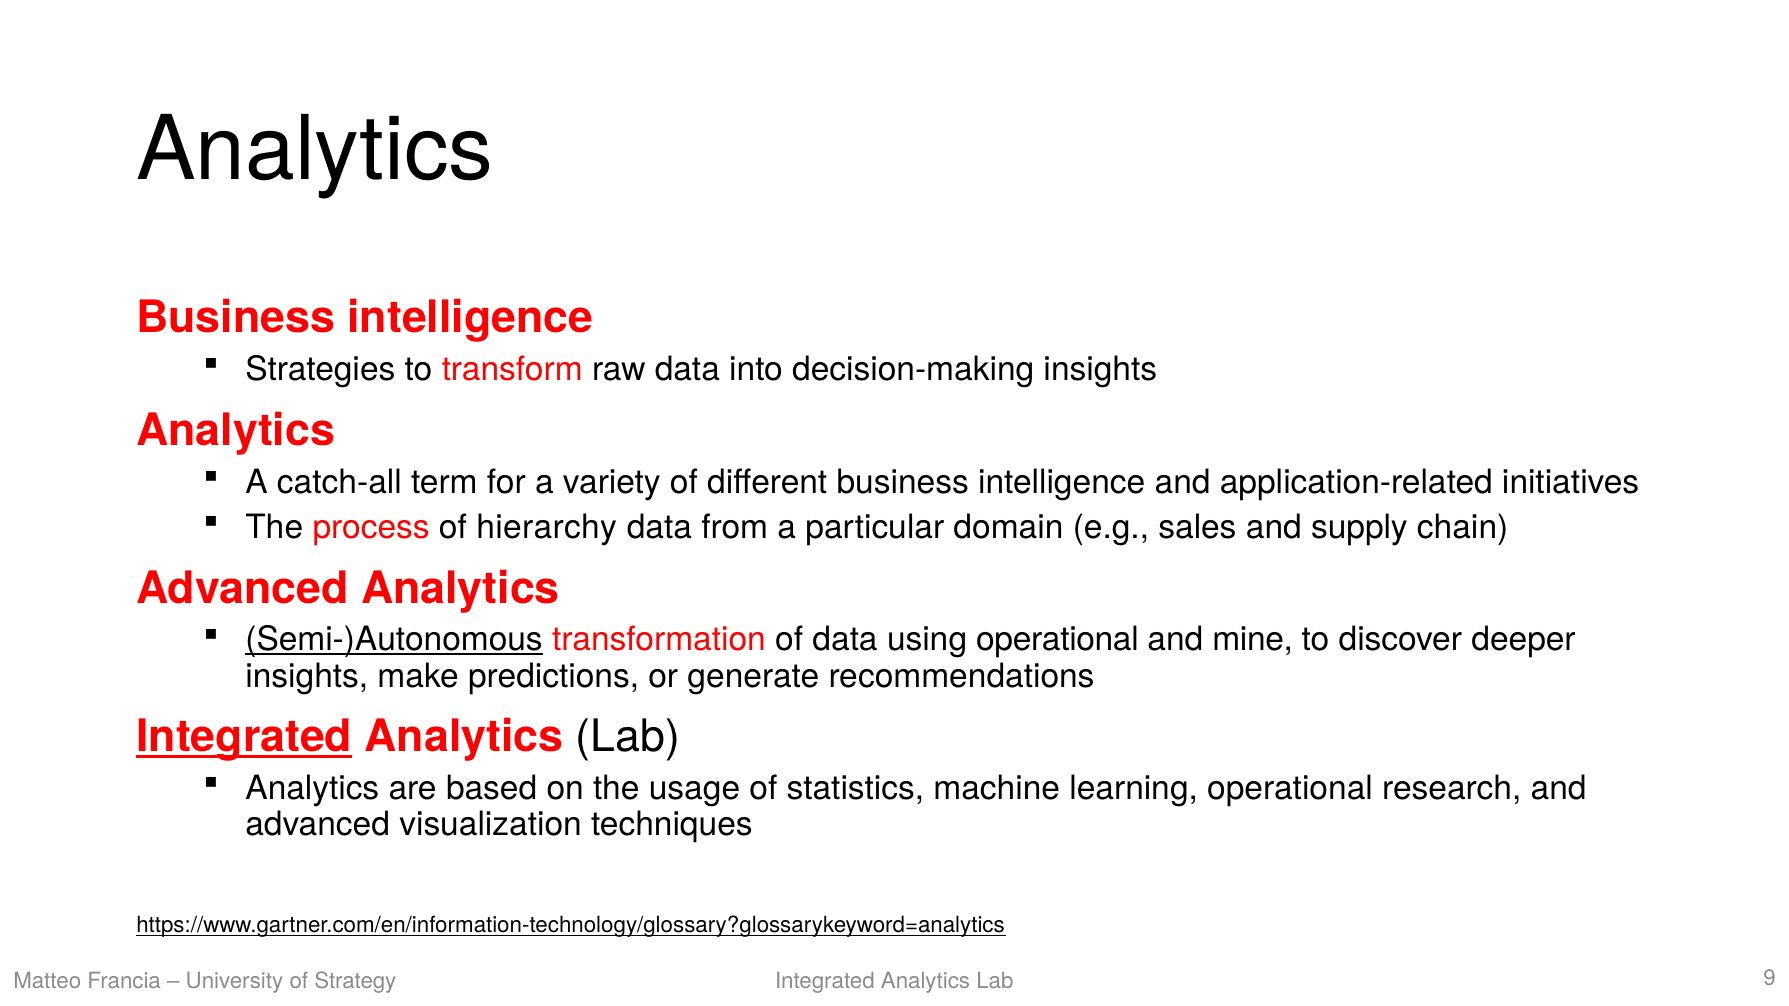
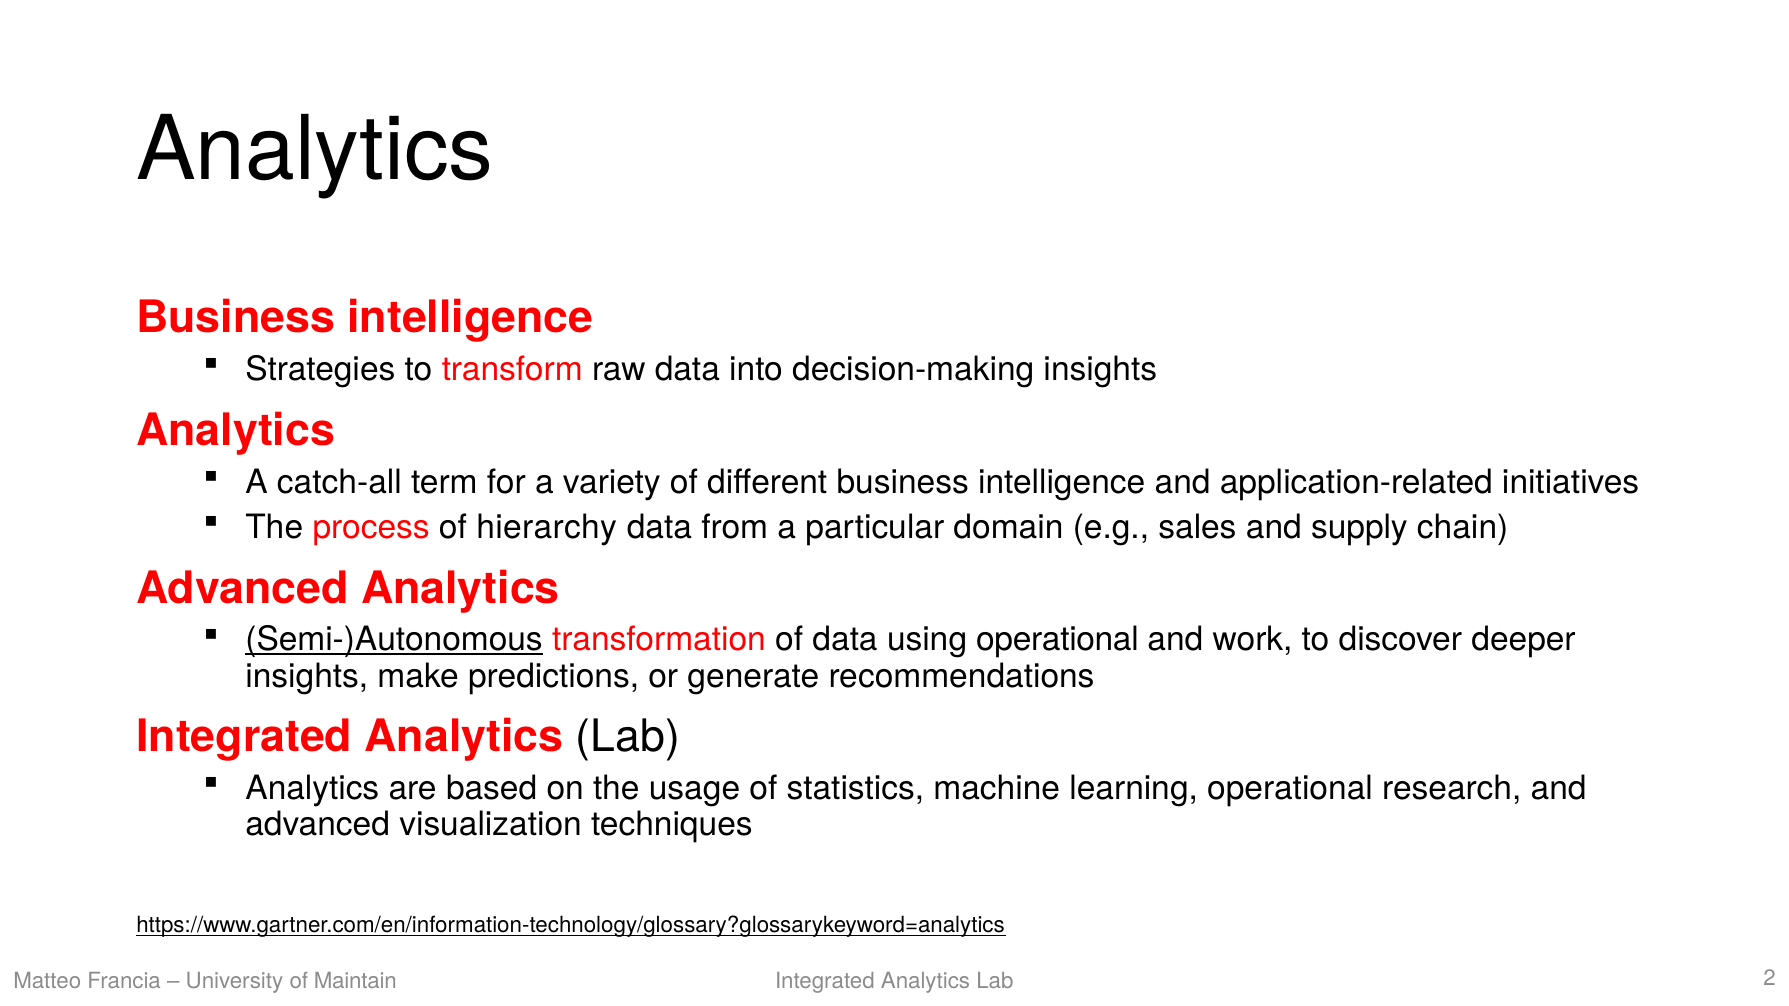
mine: mine -> work (1253, 640)
Integrated underline: present -> none (244, 737)
Strategy: Strategy -> Maintain (355, 981)
9: 9 -> 2 (1769, 978)
